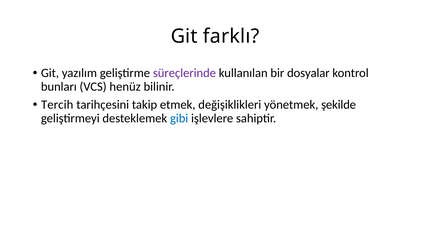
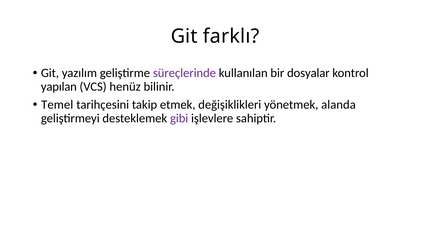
bunları: bunları -> yapılan (59, 86)
Tercih: Tercih -> Temel (57, 104)
şekilde: şekilde -> alanda (338, 104)
gibi colour: blue -> purple (179, 118)
